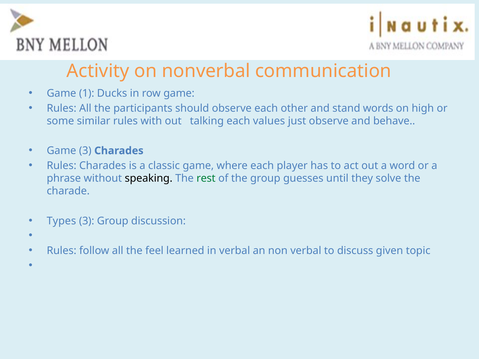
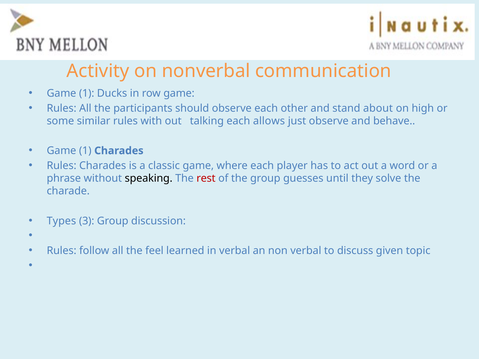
words: words -> about (378, 108)
values: values -> allows (269, 121)
3: 3 -> 1 (85, 151)
rest colour: green -> red (206, 178)
